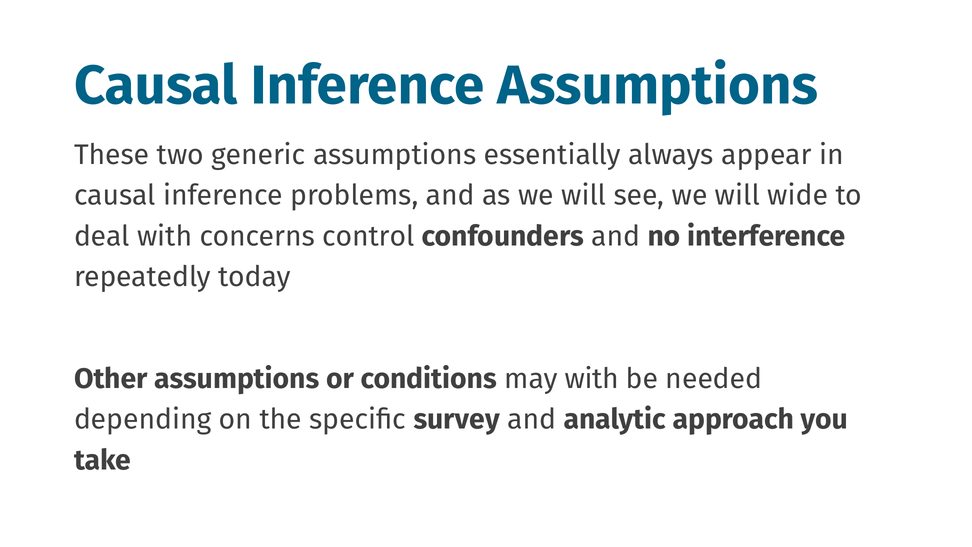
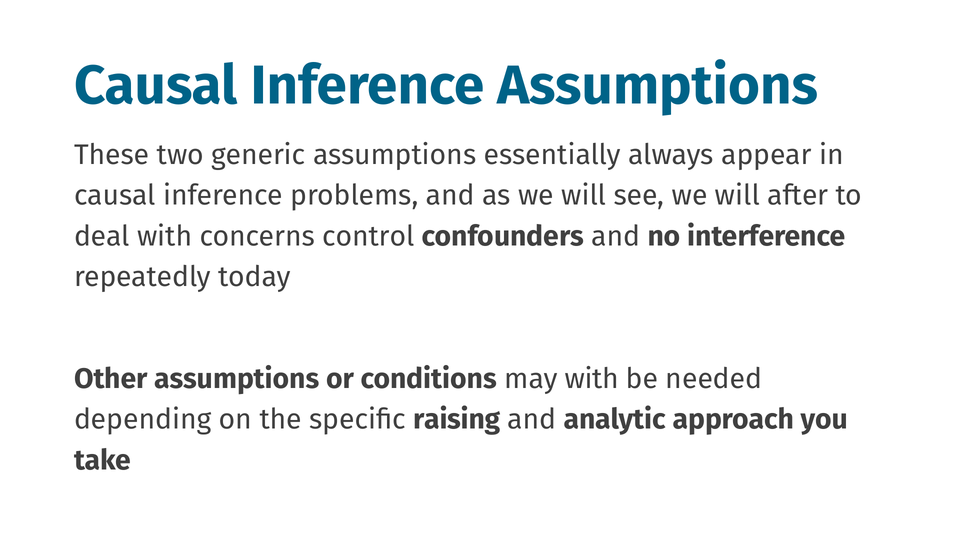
wide: wide -> after (798, 195)
survey: survey -> raising (457, 419)
